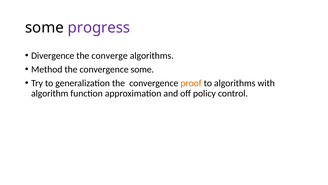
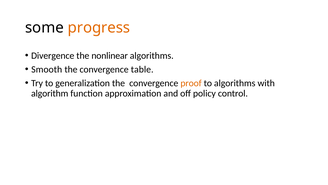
progress colour: purple -> orange (99, 28)
converge: converge -> nonlinear (110, 55)
Method: Method -> Smooth (47, 69)
convergence some: some -> table (142, 69)
